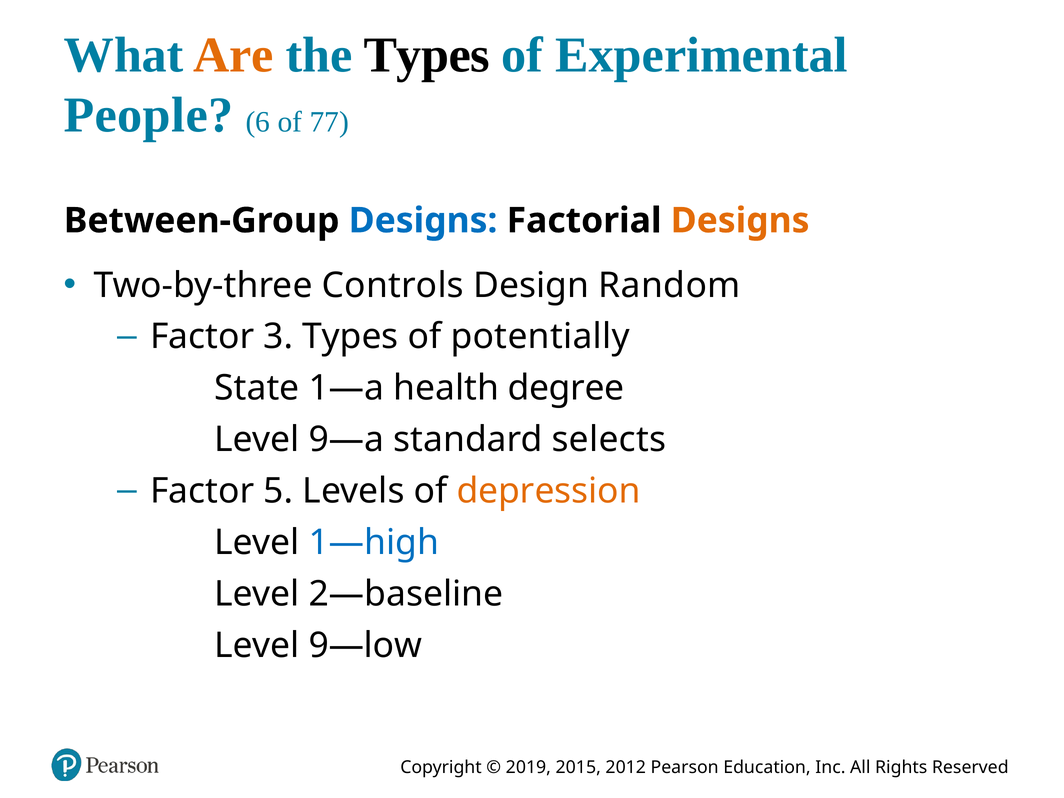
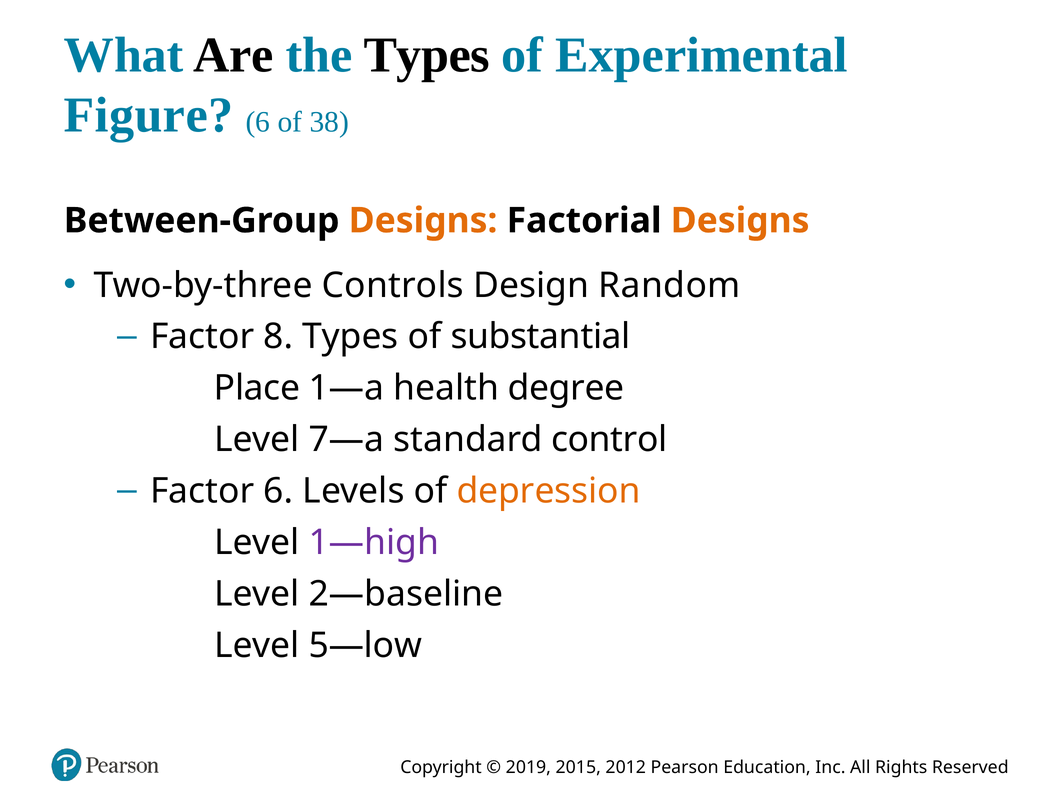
Are colour: orange -> black (233, 55)
People: People -> Figure (149, 115)
77: 77 -> 38 (329, 122)
Designs colour: blue -> orange (423, 221)
3: 3 -> 8 (278, 337)
potentially: potentially -> substantial (541, 337)
State: State -> Place (257, 388)
9—a: 9—a -> 7—a (346, 440)
selects: selects -> control (609, 440)
Factor 5: 5 -> 6 (278, 491)
1—high colour: blue -> purple (374, 543)
9—low: 9—low -> 5—low (365, 645)
